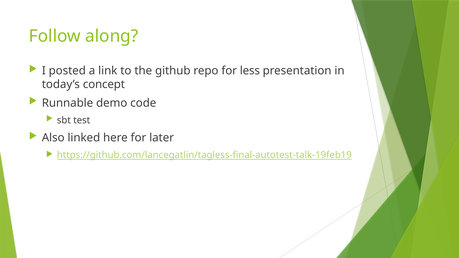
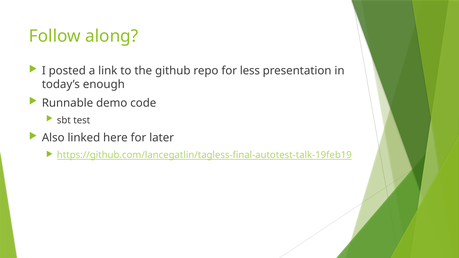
concept: concept -> enough (104, 84)
